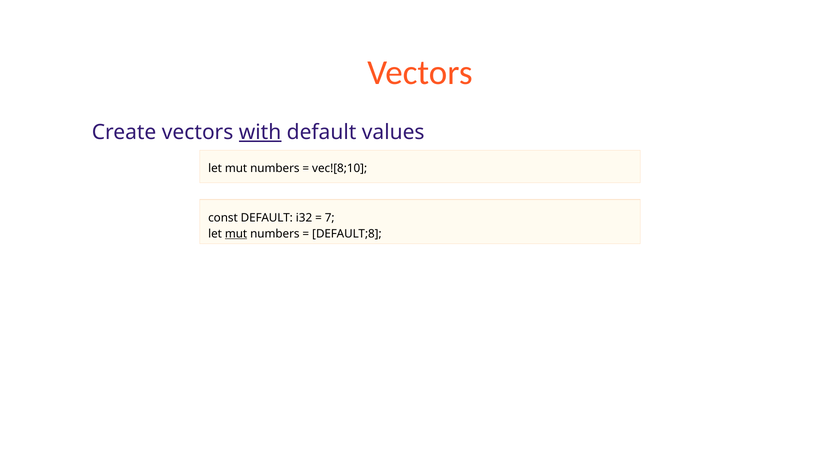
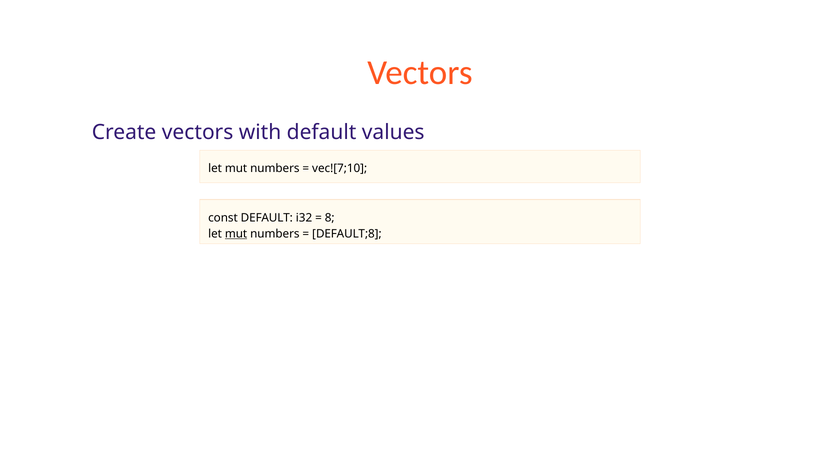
with underline: present -> none (260, 132)
vec![8;10: vec![8;10 -> vec![7;10 (340, 168)
7: 7 -> 8 (330, 217)
